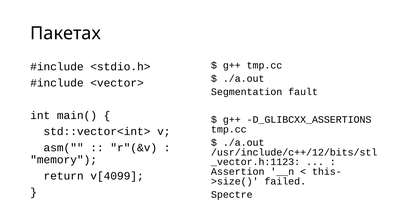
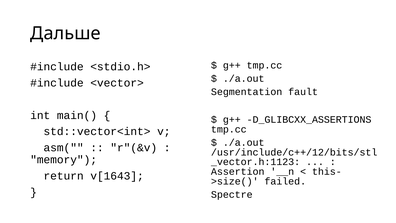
Пакетах: Пакетах -> Дальше (65, 33)
v[4099: v[4099 -> v[1643 (117, 176)
